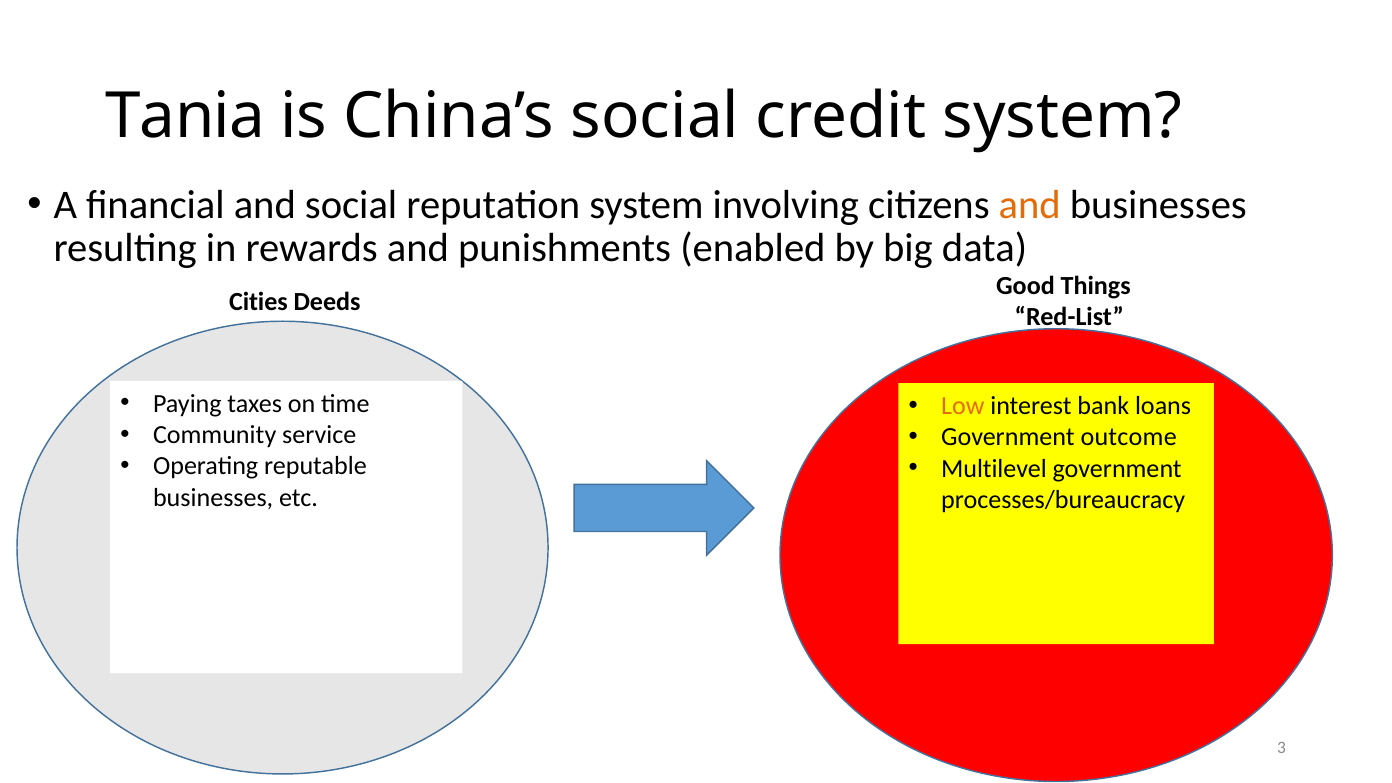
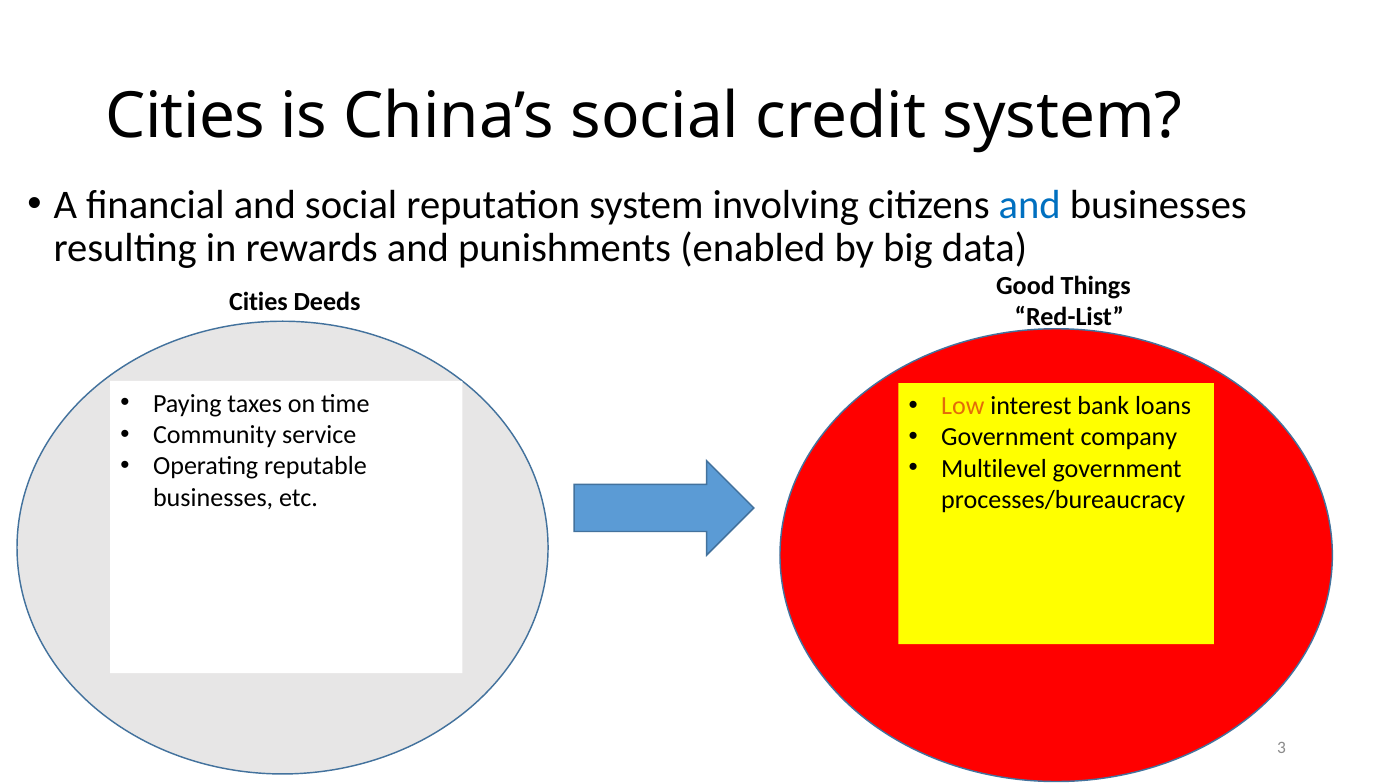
Tania: Tania -> Cities (185, 117)
and colour: orange -> blue (1030, 205)
outcome: outcome -> company (1129, 437)
